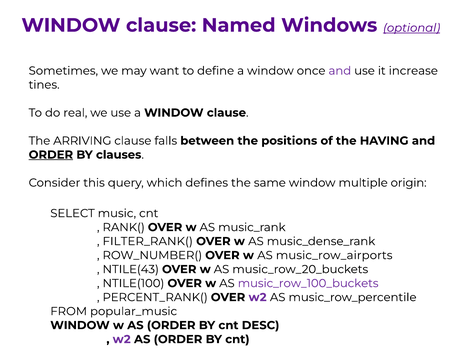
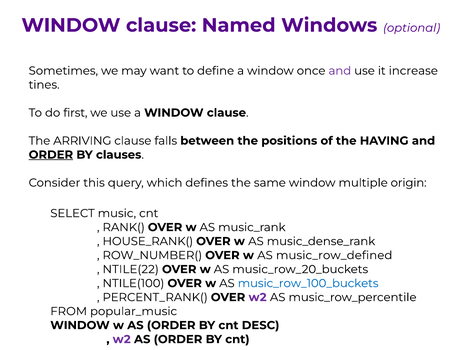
optional underline: present -> none (412, 28)
real: real -> first (75, 113)
FILTER_RANK(: FILTER_RANK( -> HOUSE_RANK( (148, 241)
music_row_airports: music_row_airports -> music_row_defined (334, 255)
NTILE(43: NTILE(43 -> NTILE(22 (131, 270)
music_row_100_buckets colour: purple -> blue (308, 284)
